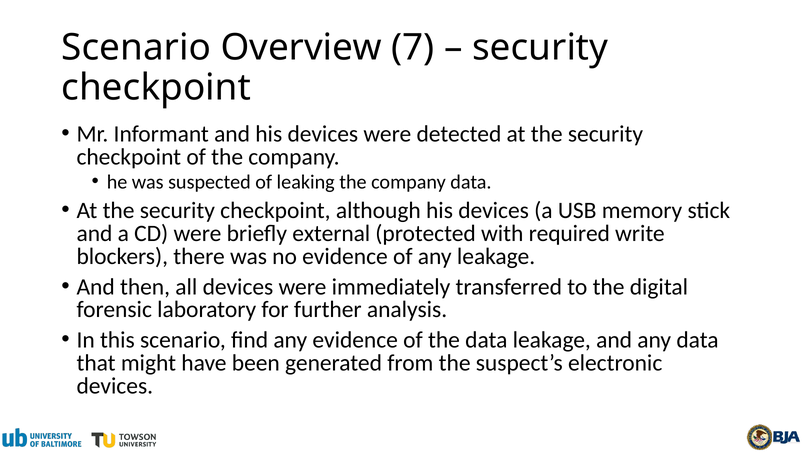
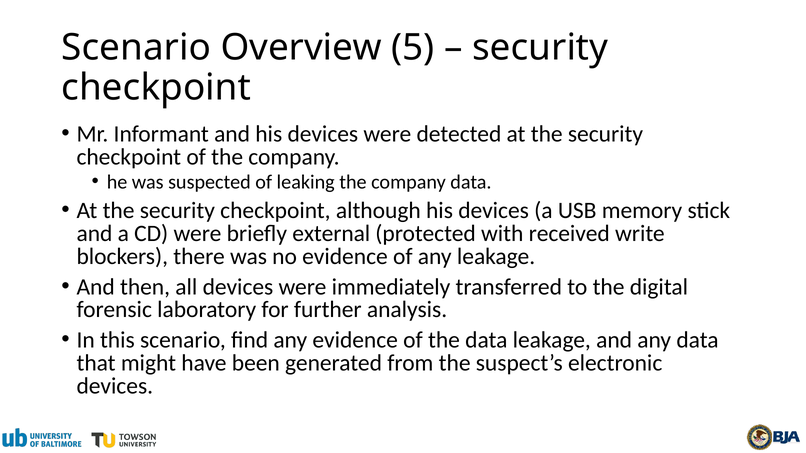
7: 7 -> 5 (413, 48)
required: required -> received (569, 234)
